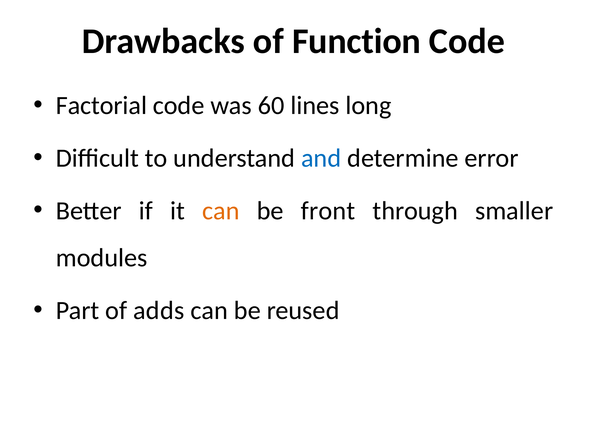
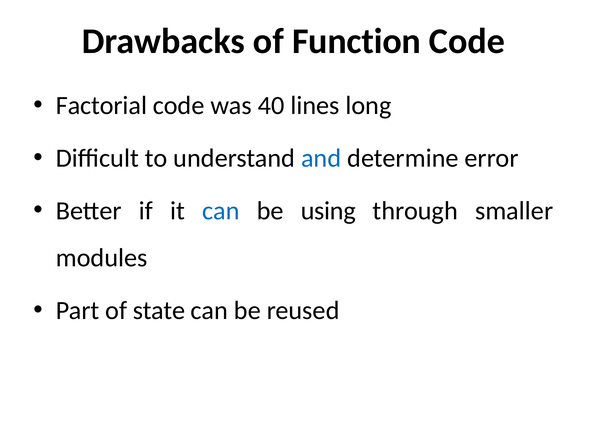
60: 60 -> 40 (271, 106)
can colour: orange -> blue (221, 211)
front: front -> using (328, 211)
adds: adds -> state (159, 311)
